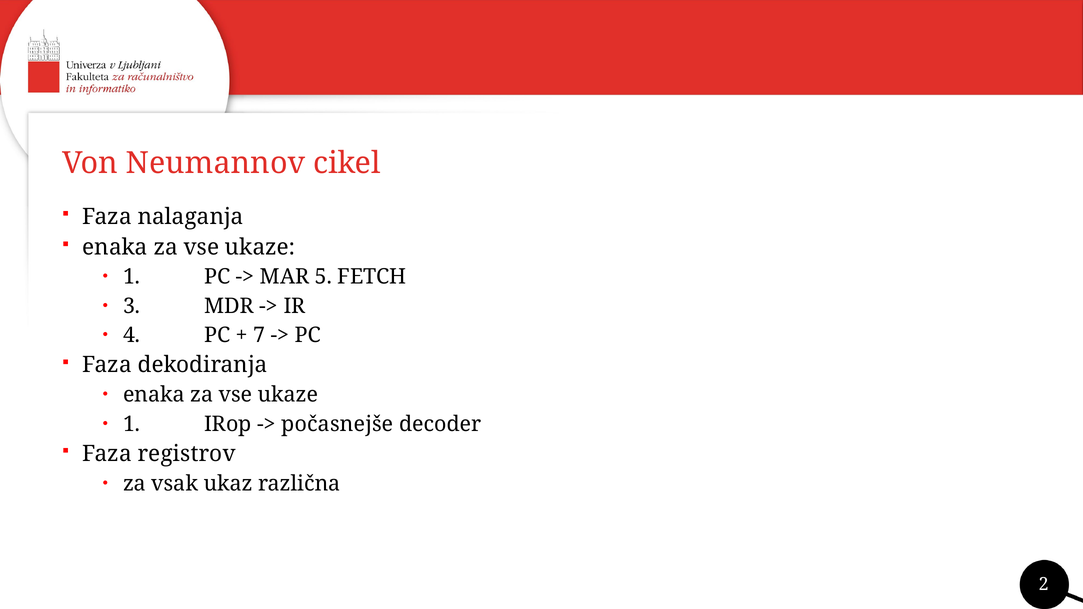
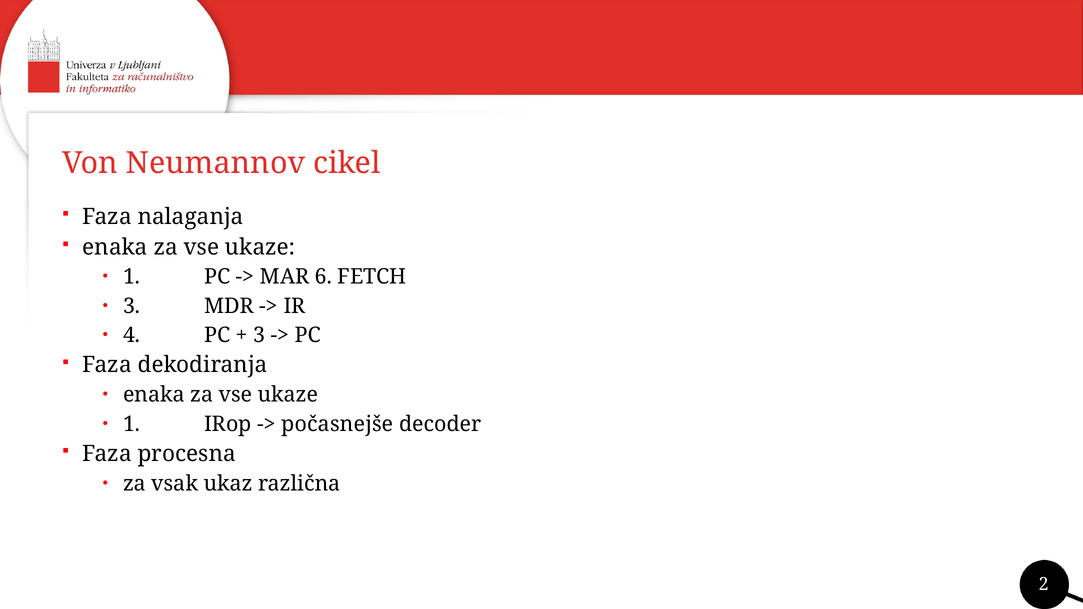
5: 5 -> 6 (323, 277)
7: 7 -> 3 (259, 335)
registrov: registrov -> procesna (187, 454)
